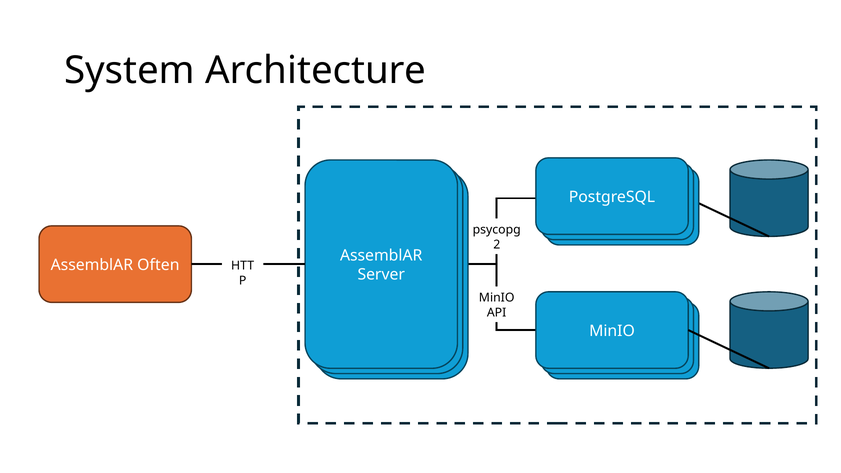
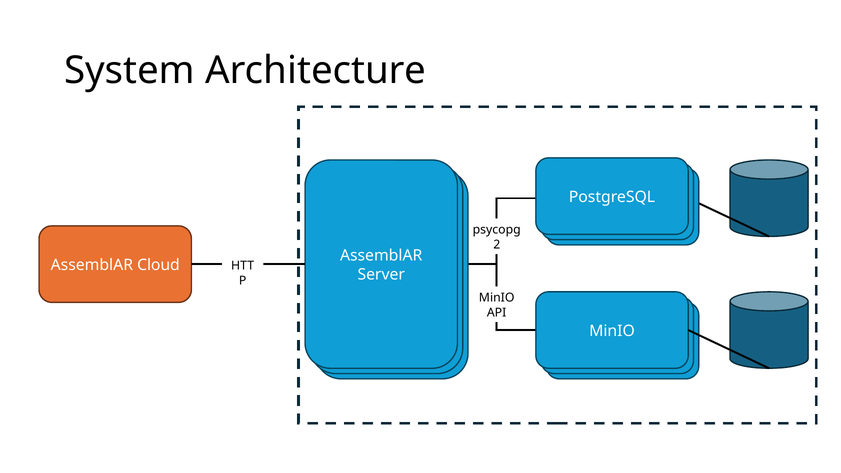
Often: Often -> Cloud (158, 265)
